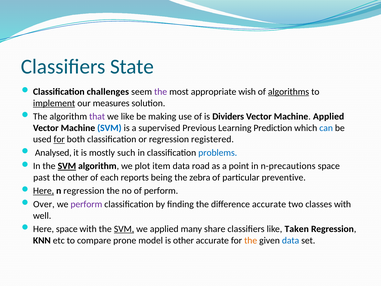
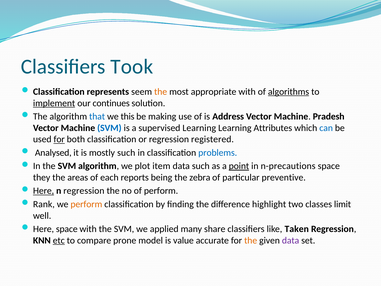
State: State -> Took (132, 67)
challenges: challenges -> represents (108, 92)
the colour: purple -> orange (161, 92)
appropriate wish: wish -> with (247, 92)
measures: measures -> continues (111, 103)
that colour: purple -> blue (97, 116)
we like: like -> this (128, 116)
Dividers: Dividers -> Address (228, 116)
Machine Applied: Applied -> Pradesh (329, 116)
supervised Previous: Previous -> Learning (199, 128)
Prediction: Prediction -> Attributes (273, 128)
SVM underline: present -> none (67, 166)
data road: road -> such (201, 166)
point underline: none -> present (239, 166)
past: past -> they (42, 177)
the other: other -> areas (78, 177)
Over: Over -> Rank (44, 204)
perform colour: purple -> orange (86, 204)
difference accurate: accurate -> highlight (269, 204)
classes with: with -> limit (343, 204)
SVM underline: present -> none (124, 229)
etc underline: none -> present (59, 240)
is other: other -> value (183, 240)
data colour: blue -> purple (291, 240)
